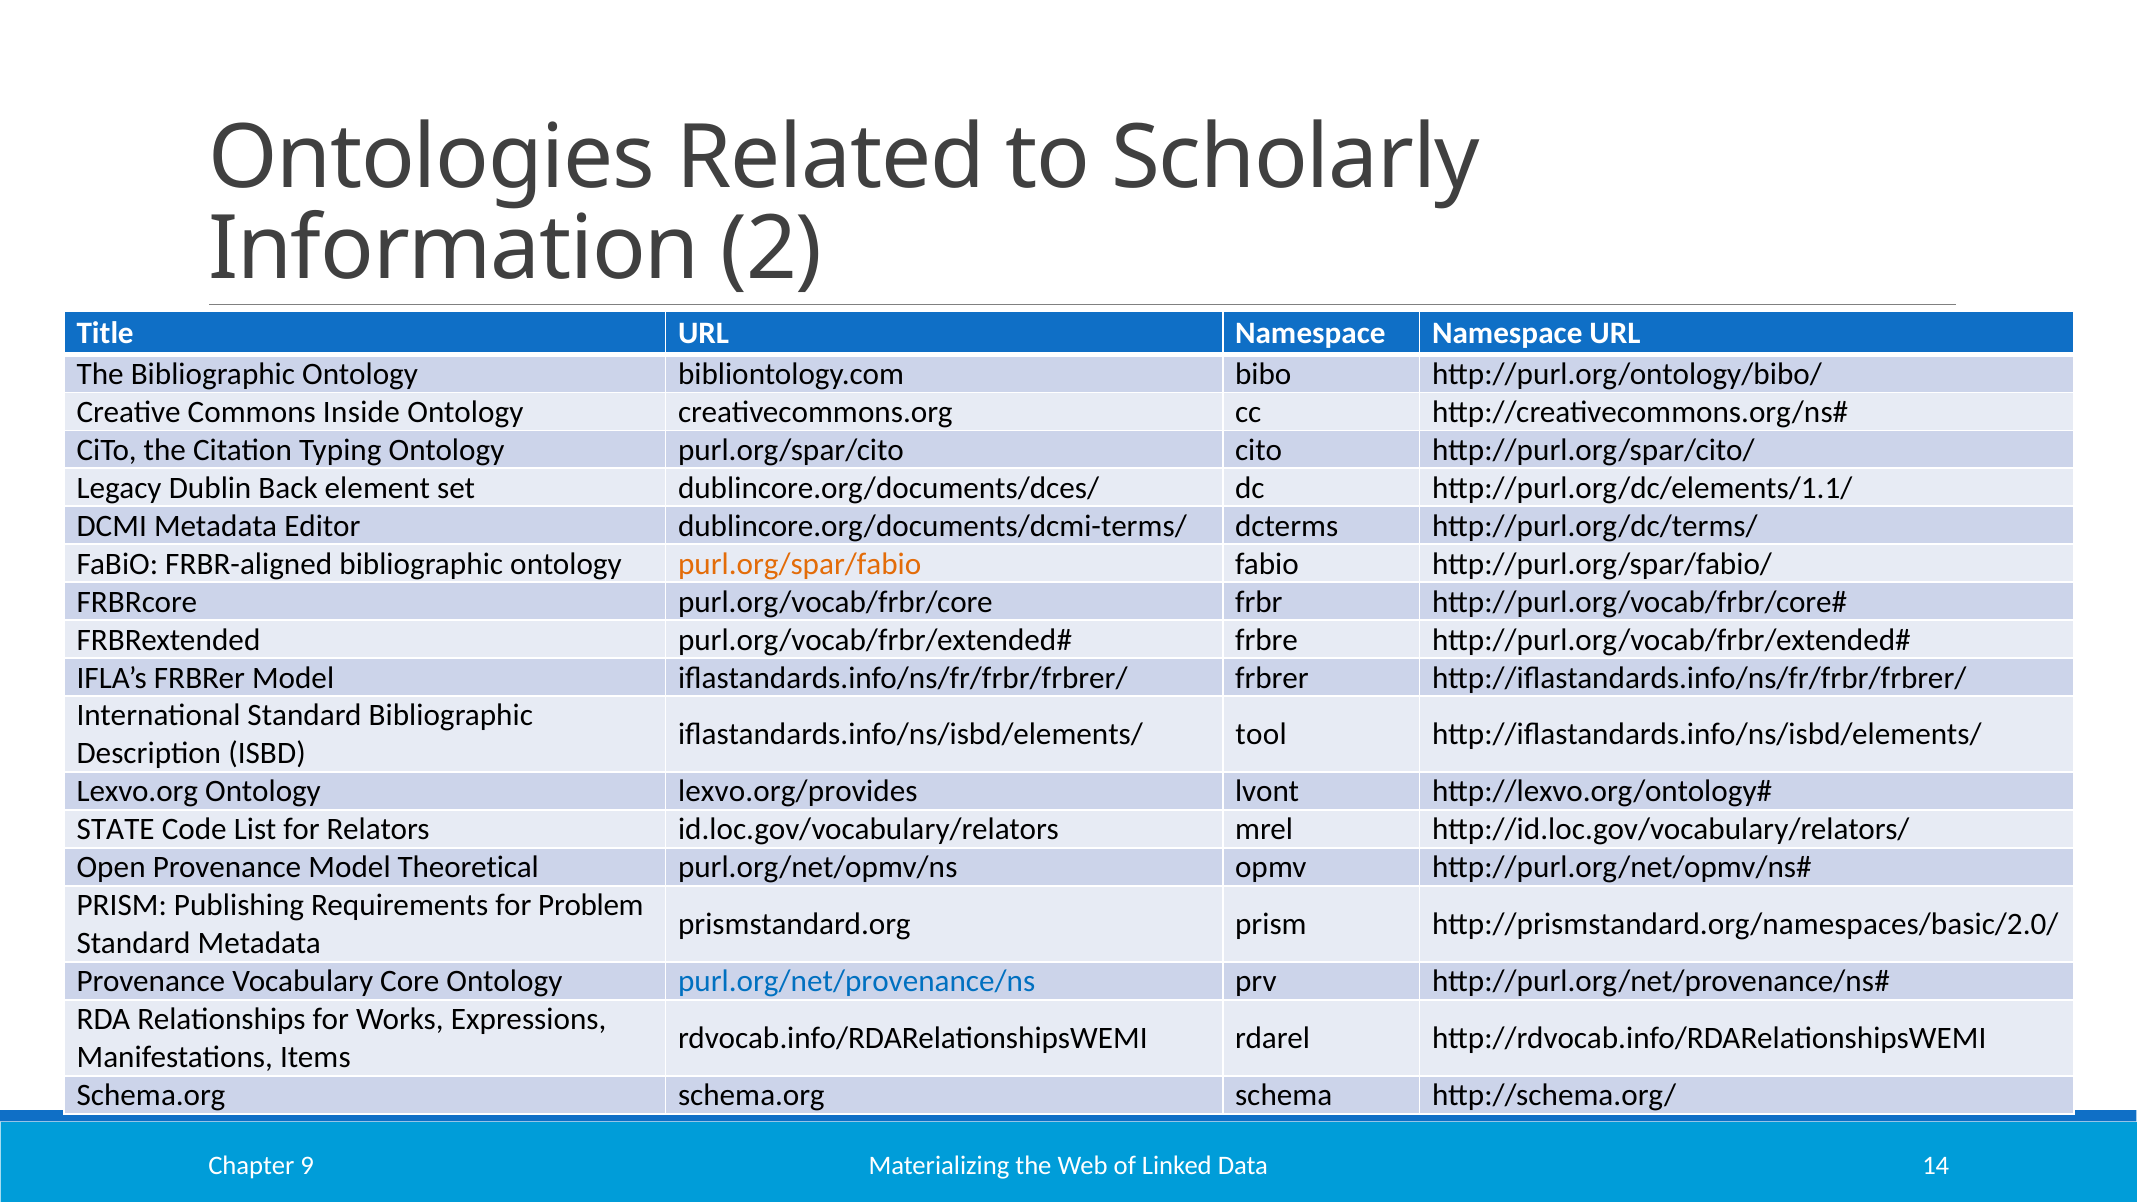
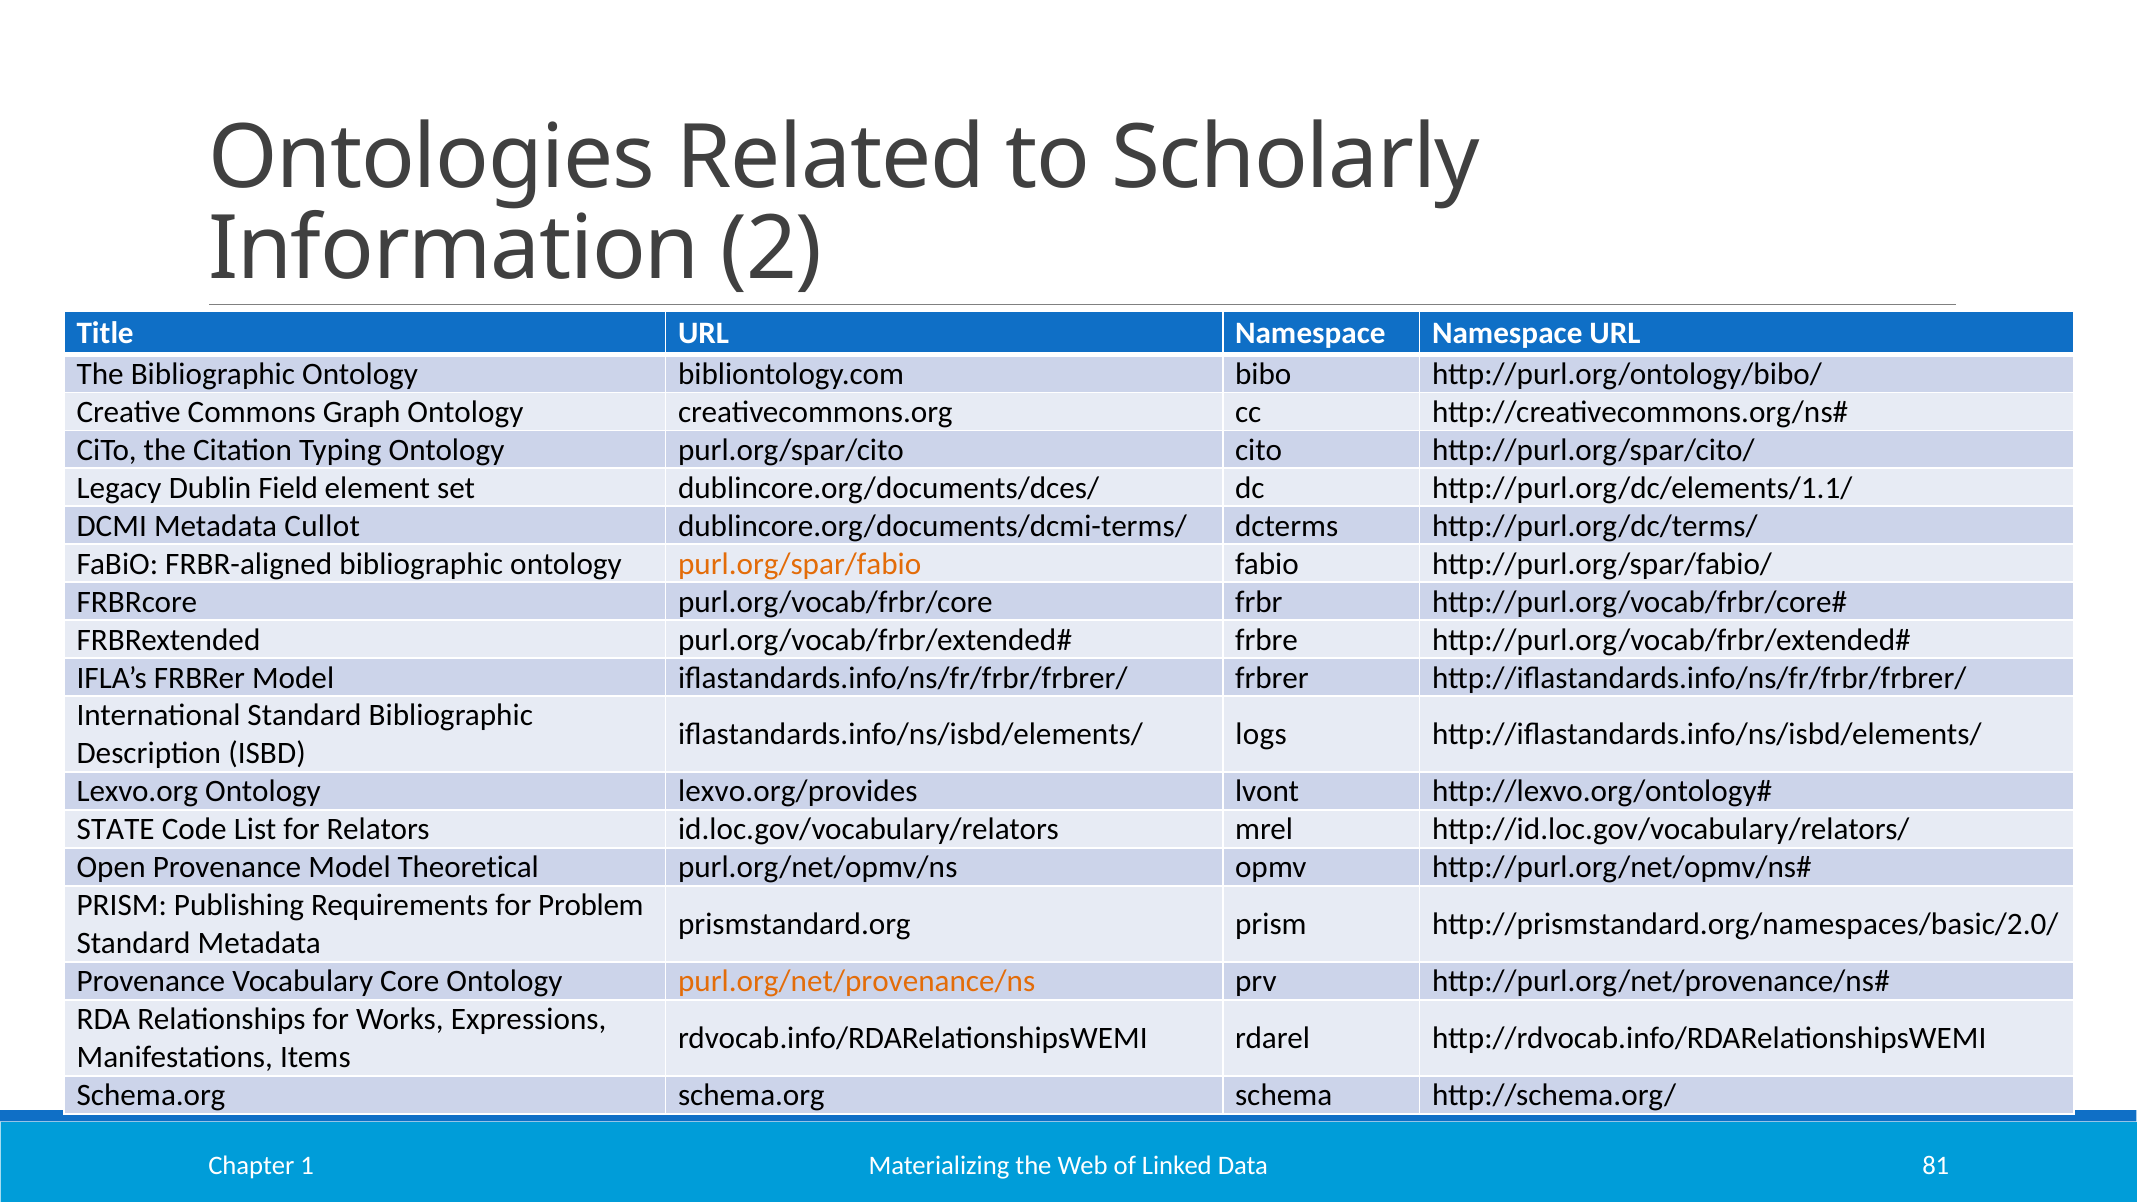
Inside: Inside -> Graph (362, 412)
Back: Back -> Field (288, 488)
Editor: Editor -> Cullot (322, 526)
tool: tool -> logs (1261, 735)
purl.org/net/provenance/ns colour: blue -> orange (857, 982)
14: 14 -> 81 (1936, 1166)
9: 9 -> 1 (307, 1166)
